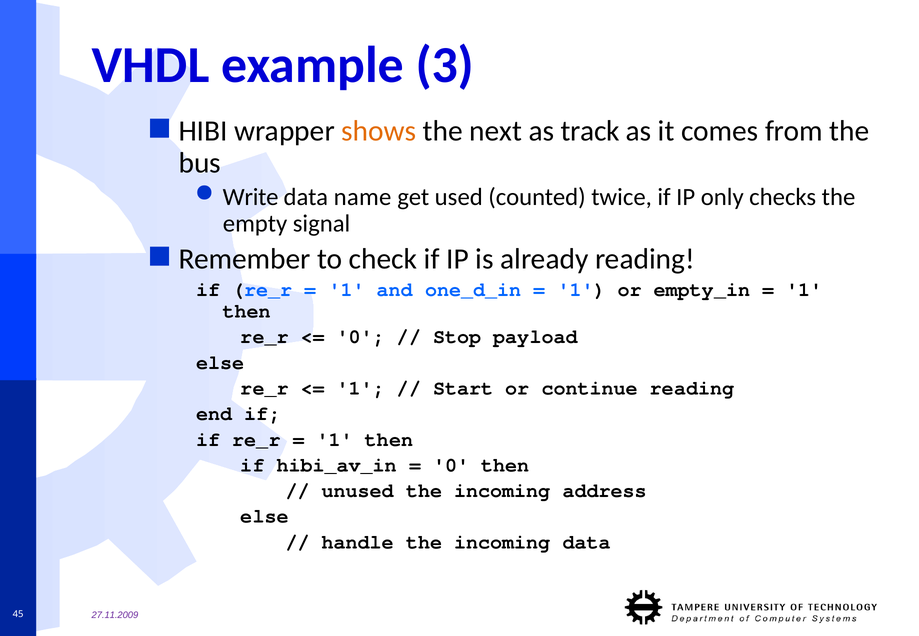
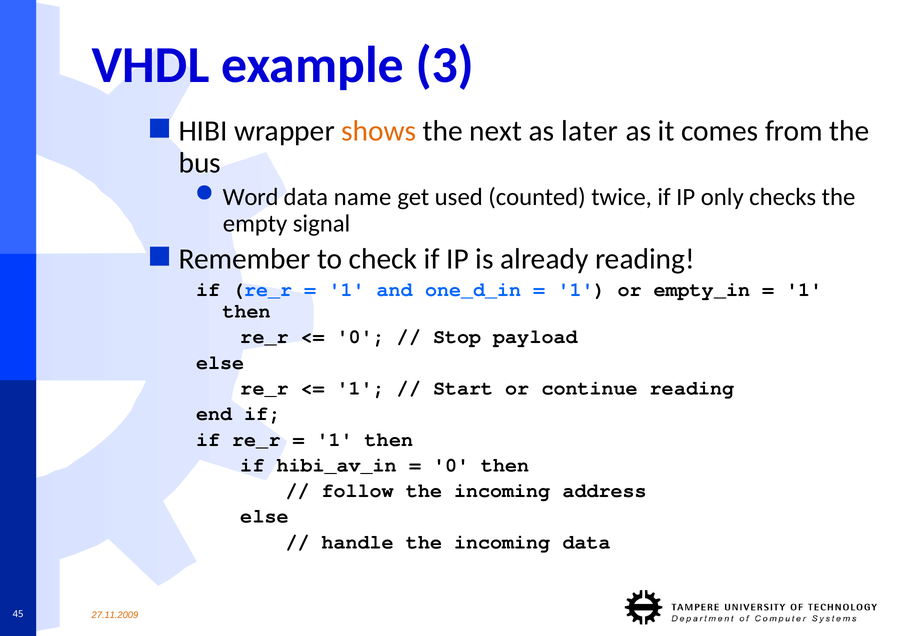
track: track -> later (590, 131)
Write: Write -> Word (251, 197)
unused: unused -> follow (358, 491)
27.11.2009 colour: purple -> orange (115, 615)
